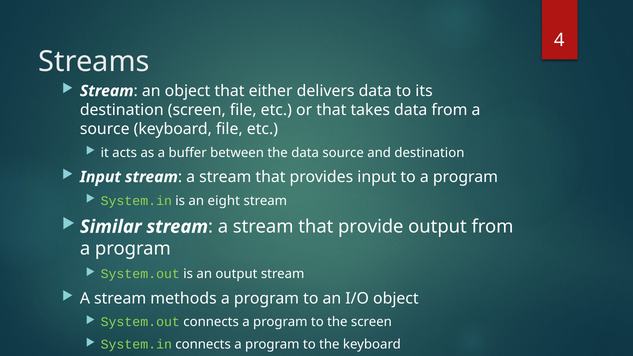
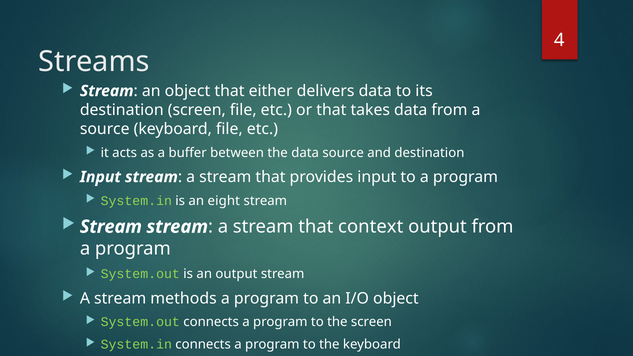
Similar: Similar -> Stream (111, 227)
provide: provide -> context (371, 227)
